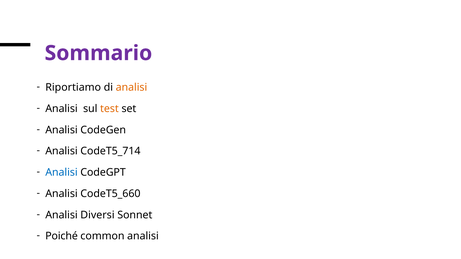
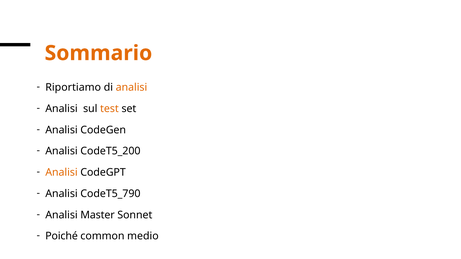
Sommario colour: purple -> orange (98, 53)
CodeT5_714: CodeT5_714 -> CodeT5_200 (110, 151)
Analisi colour: blue -> orange (62, 173)
CodeT5_660: CodeT5_660 -> CodeT5_790 (110, 194)
Diversi: Diversi -> Master (98, 215)
common analisi: analisi -> medio (143, 236)
